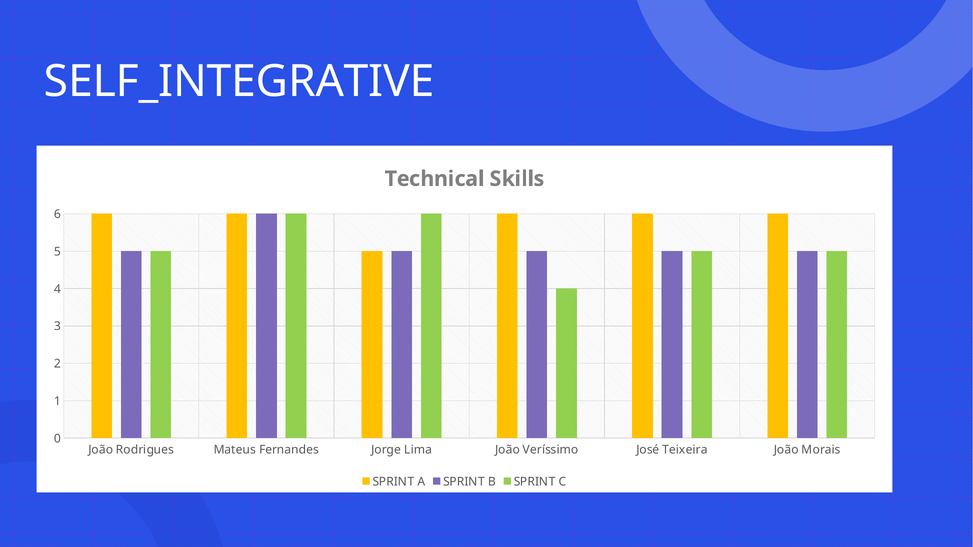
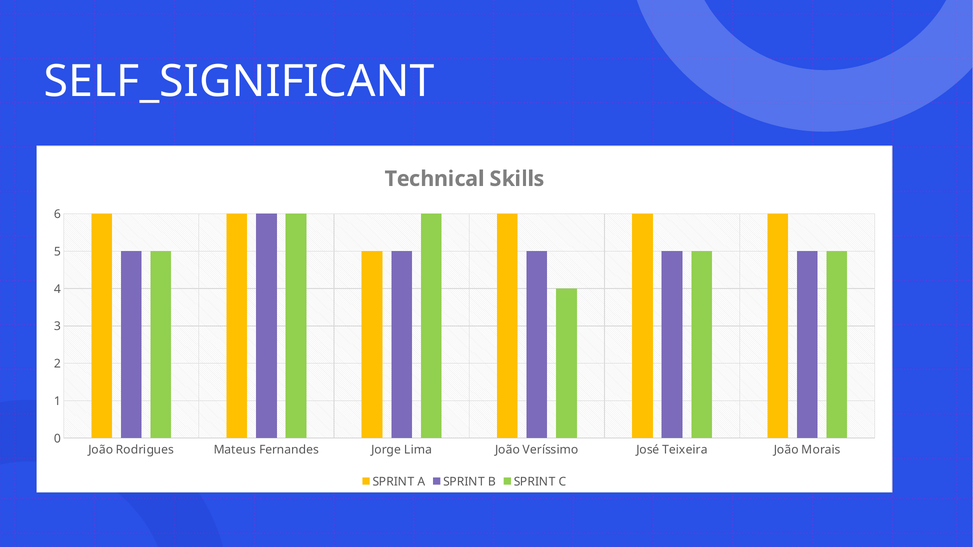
SELF_INTEGRATIVE: SELF_INTEGRATIVE -> SELF_SIGNIFICANT (239, 82)
